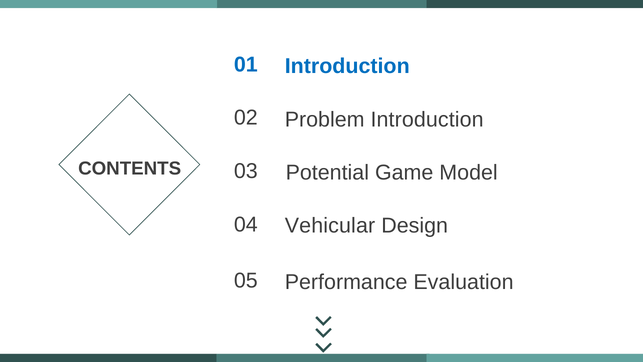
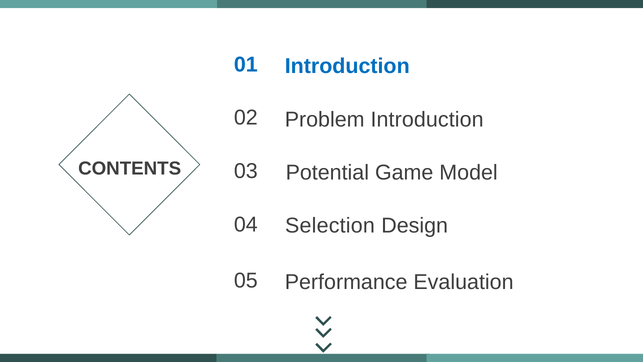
Vehicular: Vehicular -> Selection (330, 226)
